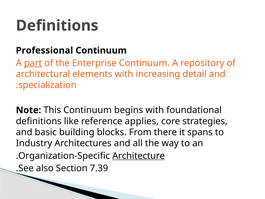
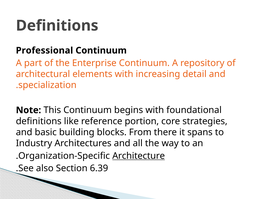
part underline: present -> none (33, 63)
applies: applies -> portion (142, 121)
7.39: 7.39 -> 6.39 (99, 168)
